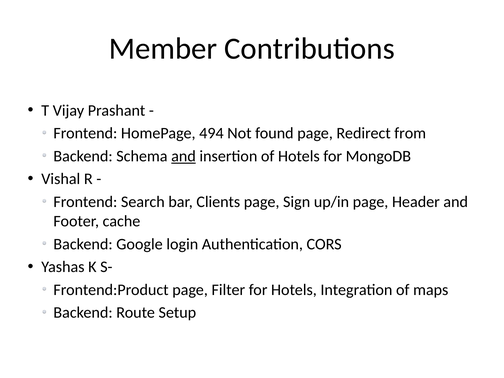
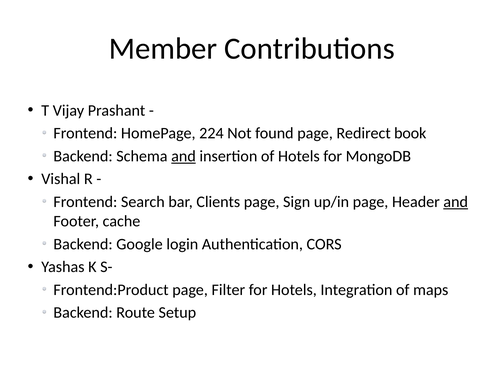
494: 494 -> 224 (211, 133)
from: from -> book (410, 133)
and underline: none -> present (456, 202)
